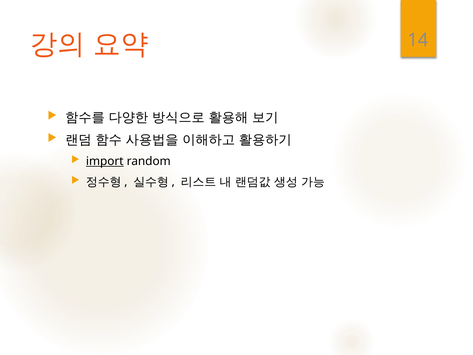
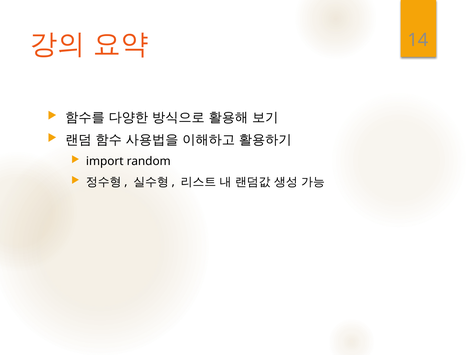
import underline: present -> none (105, 161)
